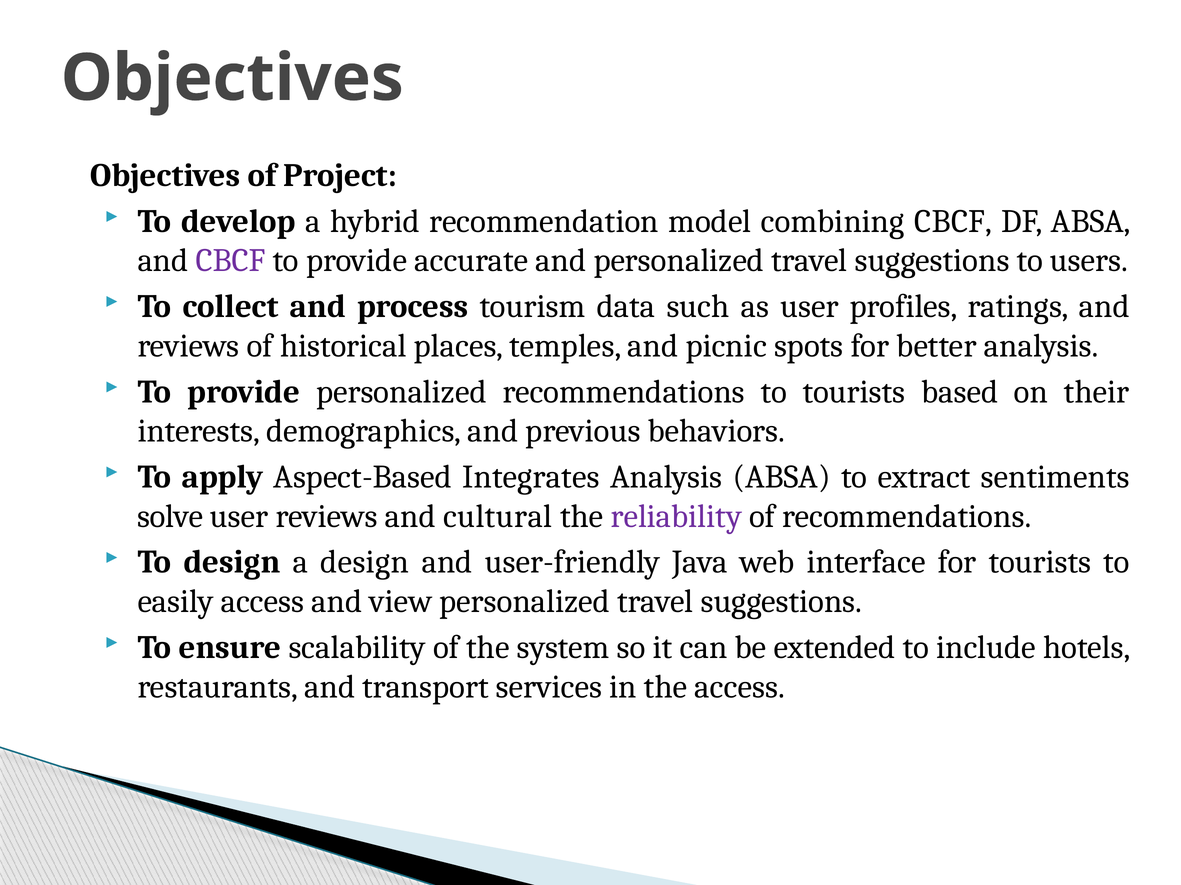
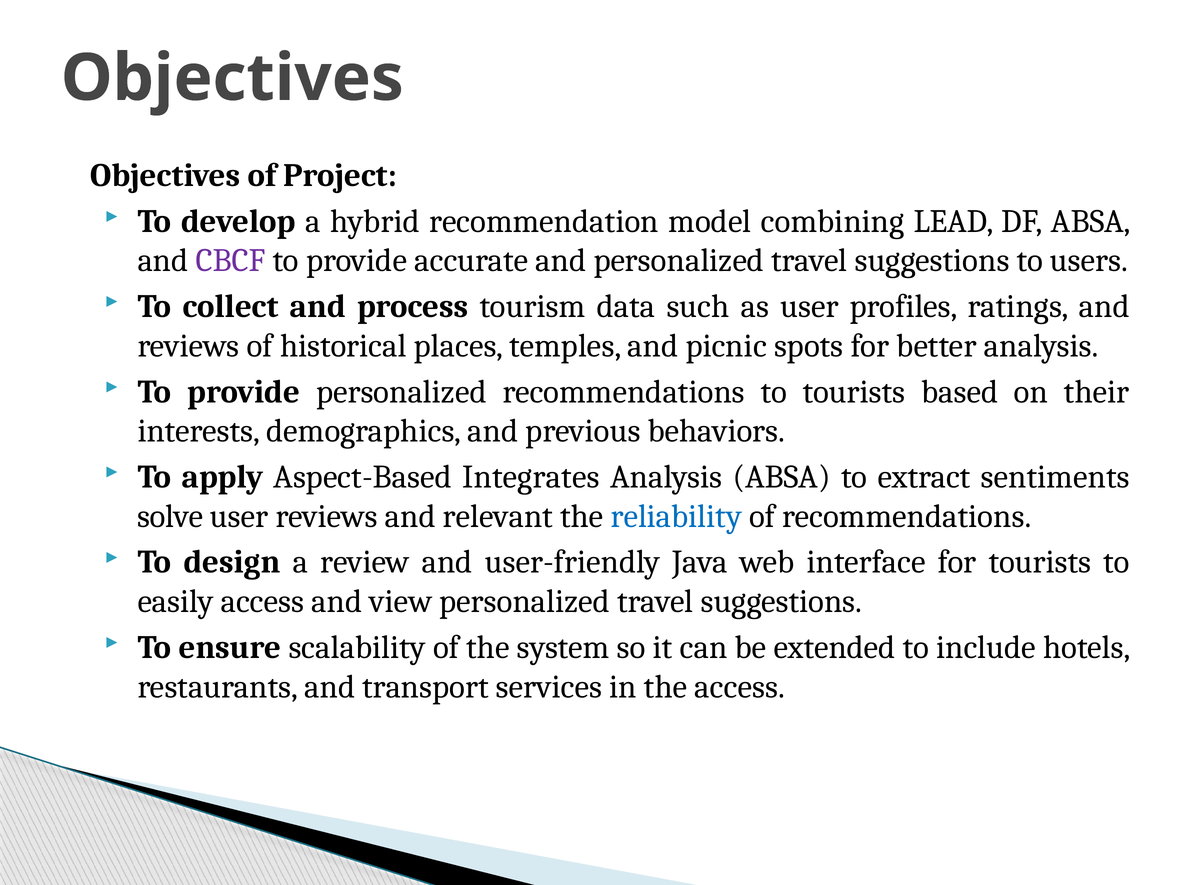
combining CBCF: CBCF -> LEAD (954, 221)
cultural: cultural -> relevant (498, 517)
reliability colour: purple -> blue (676, 517)
a design: design -> review (365, 563)
